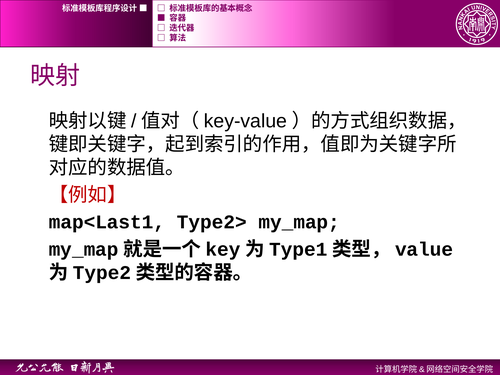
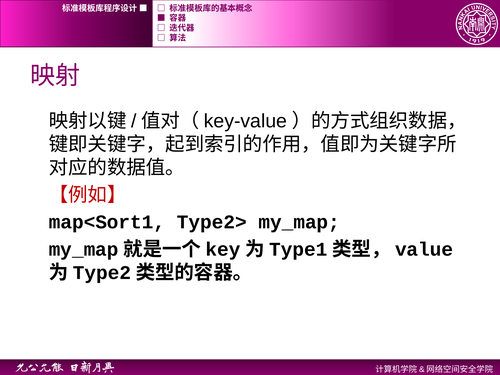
map<Last1: map<Last1 -> map<Sort1 (107, 222)
